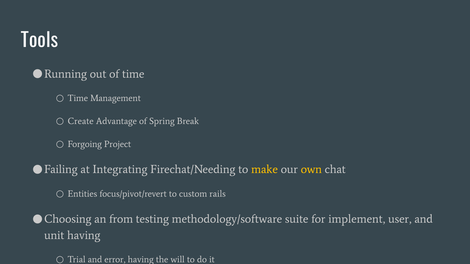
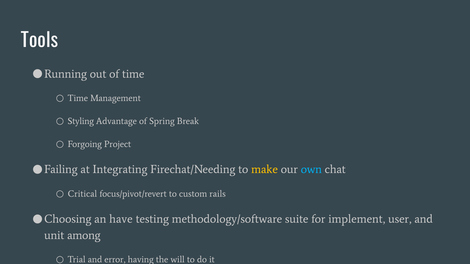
Create: Create -> Styling (81, 121)
own colour: yellow -> light blue (311, 170)
Entities: Entities -> Critical (82, 194)
from: from -> have (121, 219)
unit having: having -> among (84, 236)
